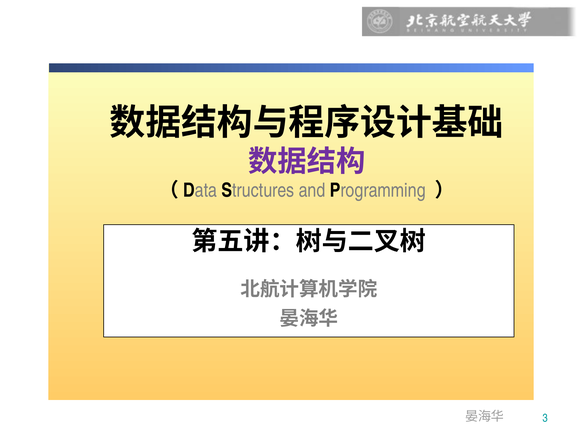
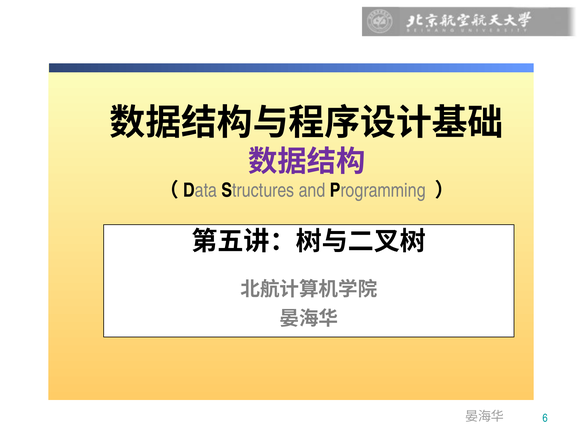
3: 3 -> 6 (545, 418)
